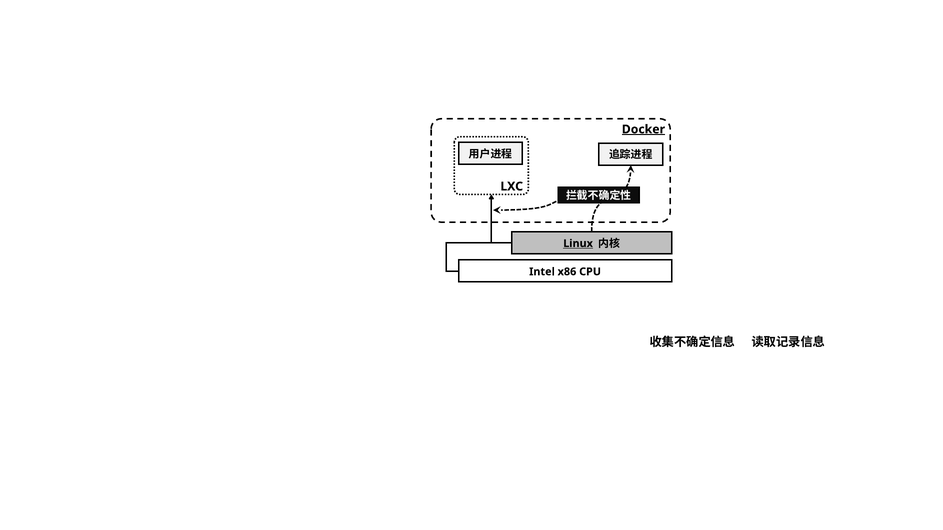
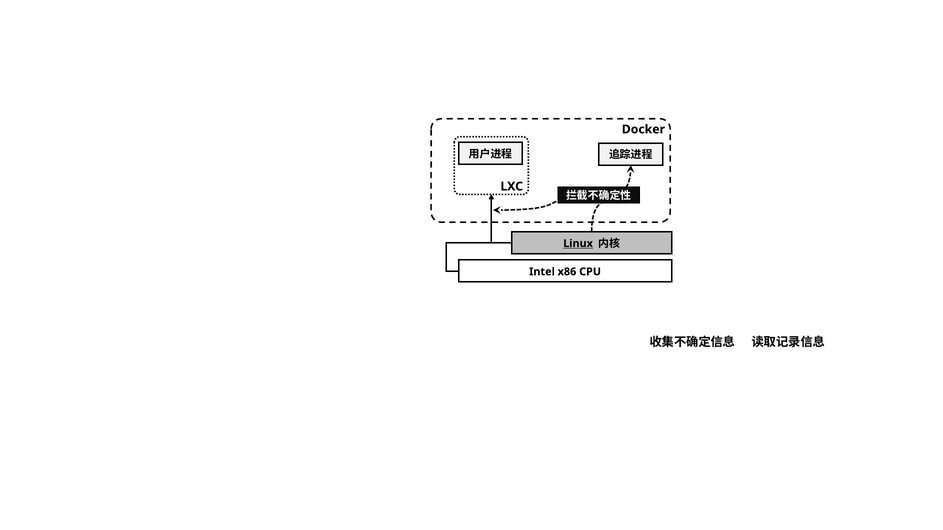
Docker underline: present -> none (643, 129)
